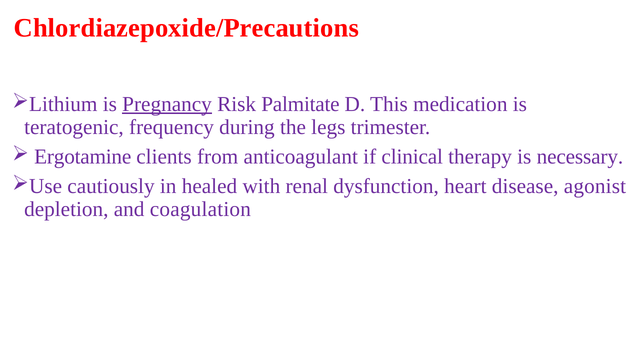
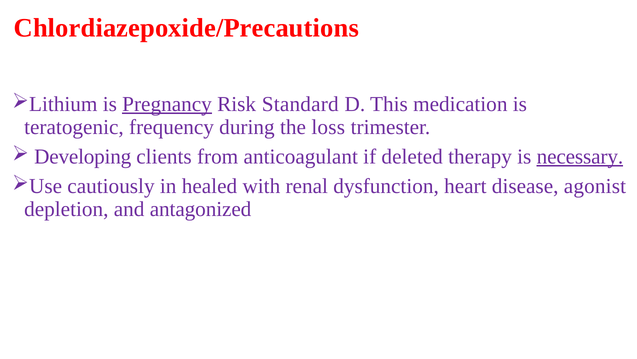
Palmitate: Palmitate -> Standard (300, 104)
legs: legs -> loss (328, 127)
Ergotamine: Ergotamine -> Developing (83, 156)
clinical: clinical -> deleted (412, 156)
necessary underline: none -> present (580, 156)
coagulation: coagulation -> antagonized (201, 209)
